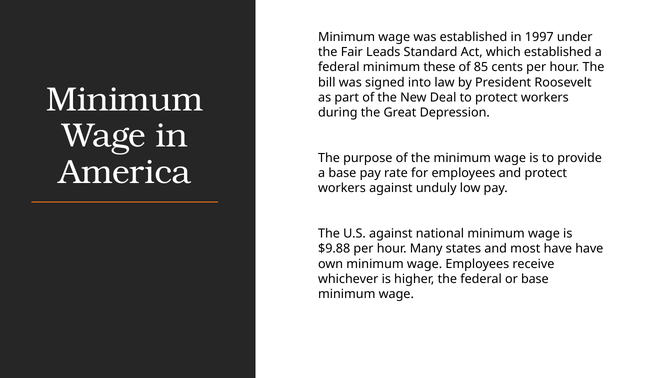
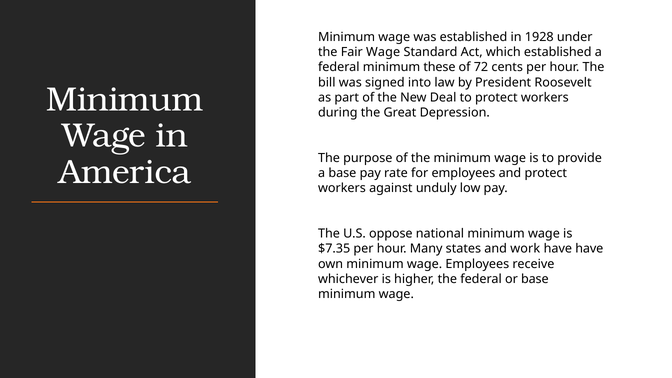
1997: 1997 -> 1928 (539, 37)
Fair Leads: Leads -> Wage (383, 52)
85: 85 -> 72 (481, 67)
U.S against: against -> oppose (391, 234)
$9.88: $9.88 -> $7.35 (334, 249)
most: most -> work (525, 249)
